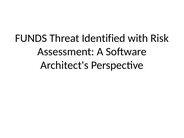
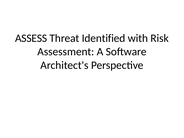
FUNDS: FUNDS -> ASSESS (31, 38)
